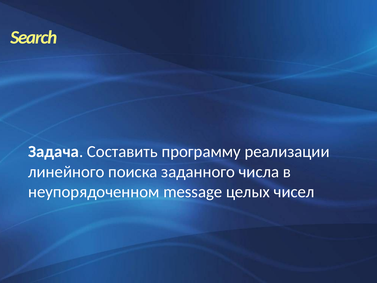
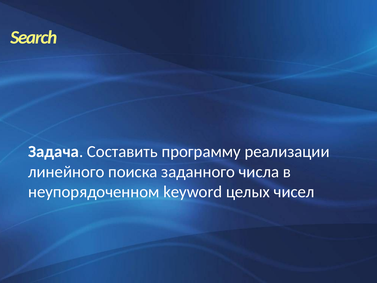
message: message -> keyword (193, 192)
